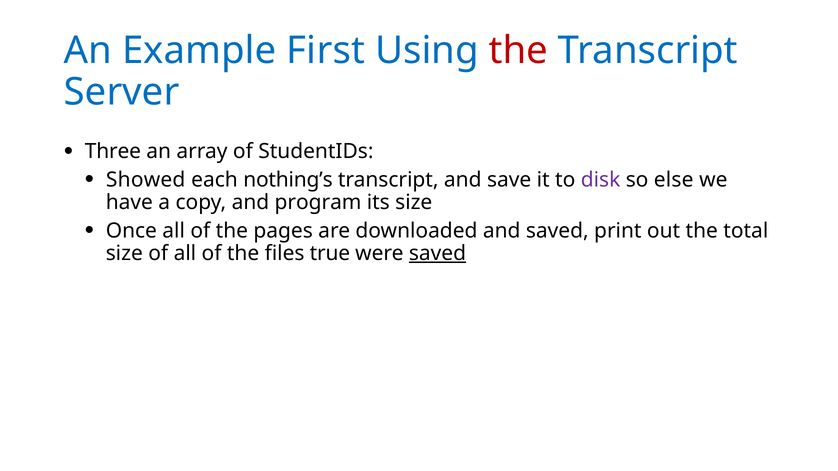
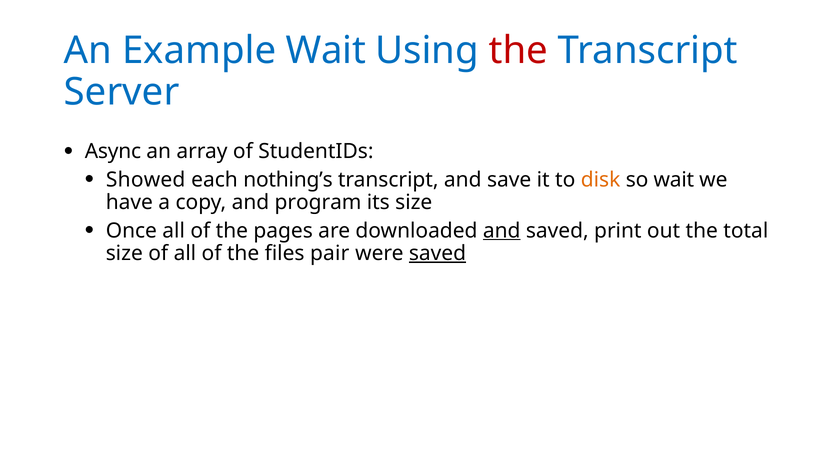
Example First: First -> Wait (326, 50)
Three: Three -> Async (113, 152)
disk colour: purple -> orange (601, 180)
so else: else -> wait (674, 180)
and underline: none -> present (502, 231)
true: true -> pair (330, 253)
